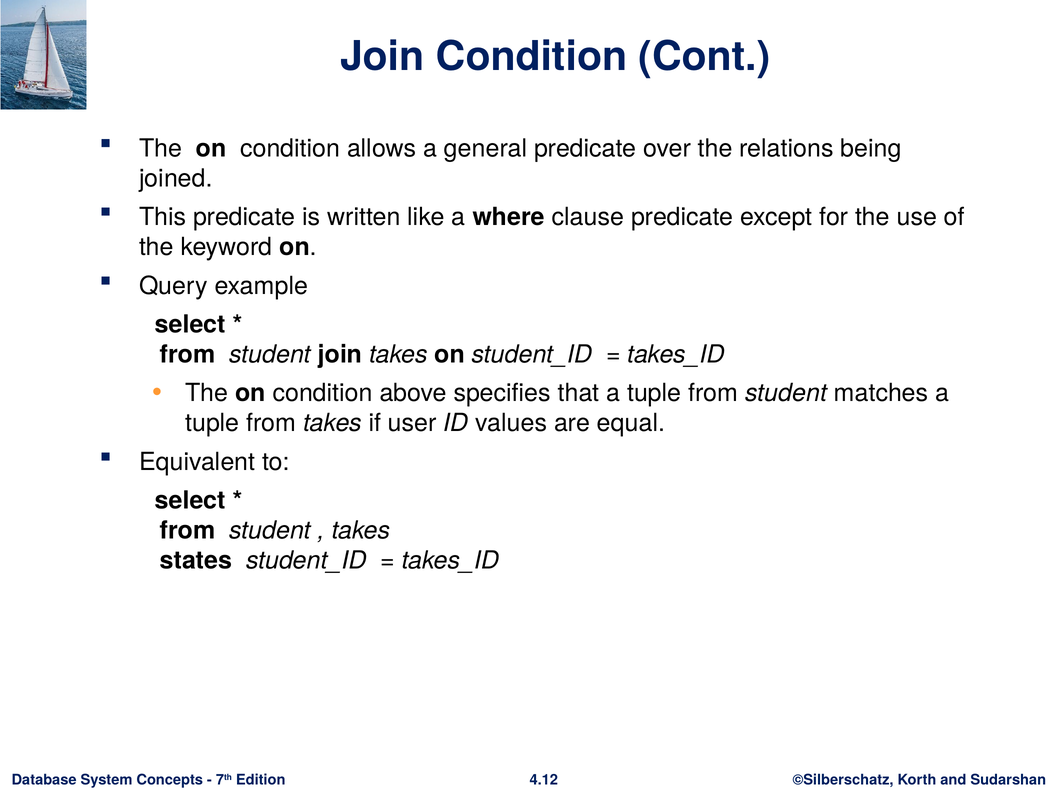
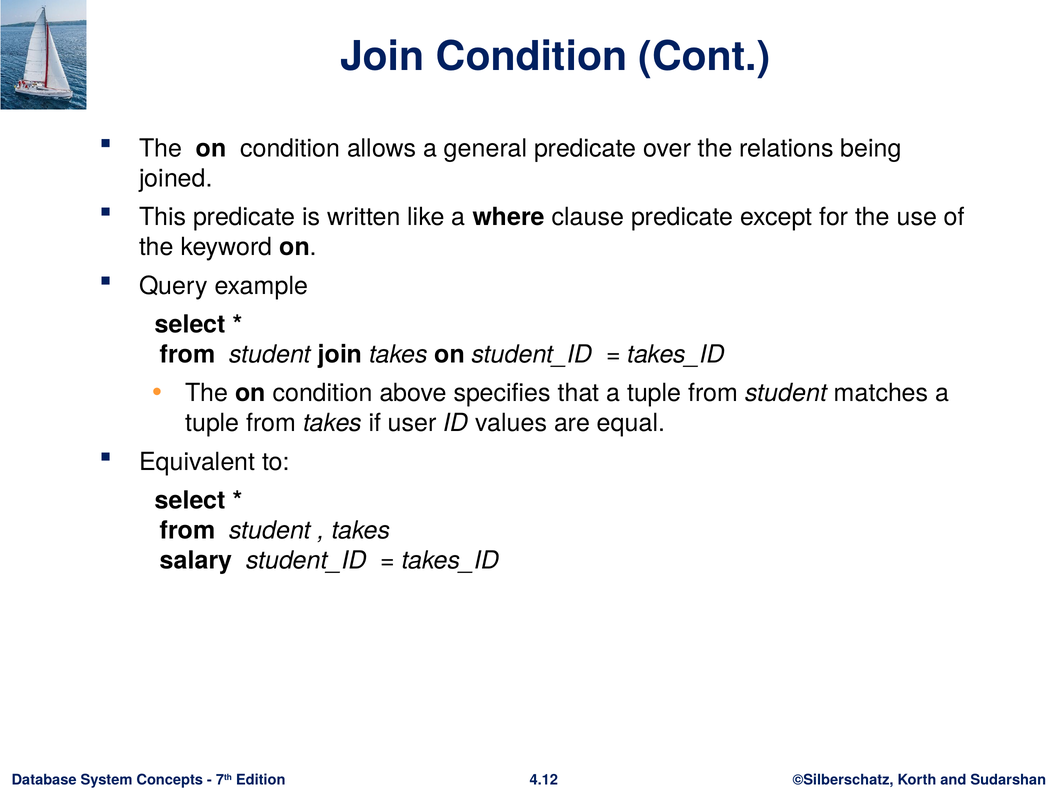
states: states -> salary (196, 560)
